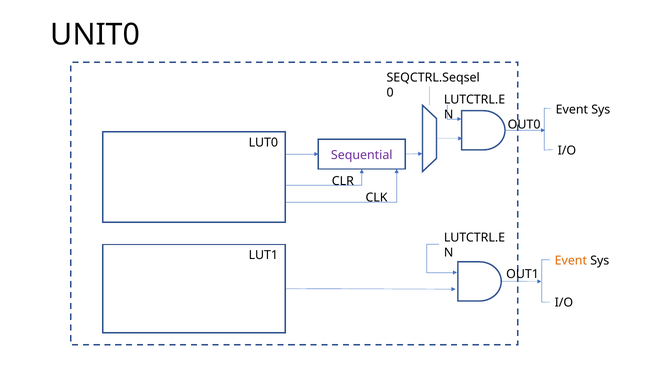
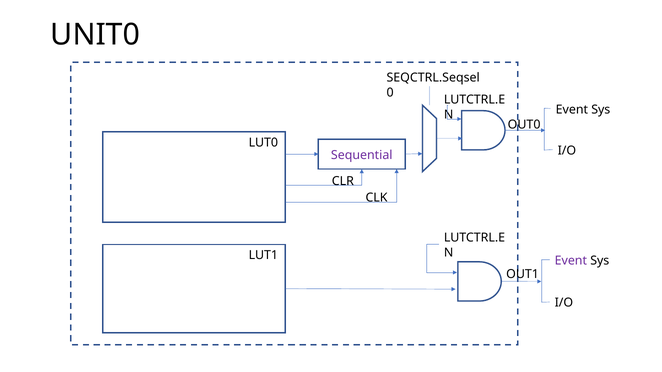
Event colour: orange -> purple (571, 261)
